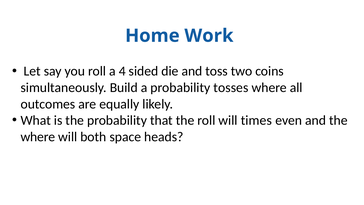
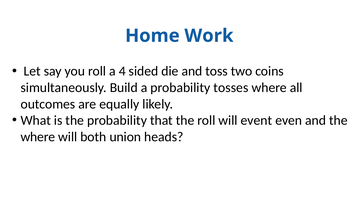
times: times -> event (256, 120)
space: space -> union (125, 137)
